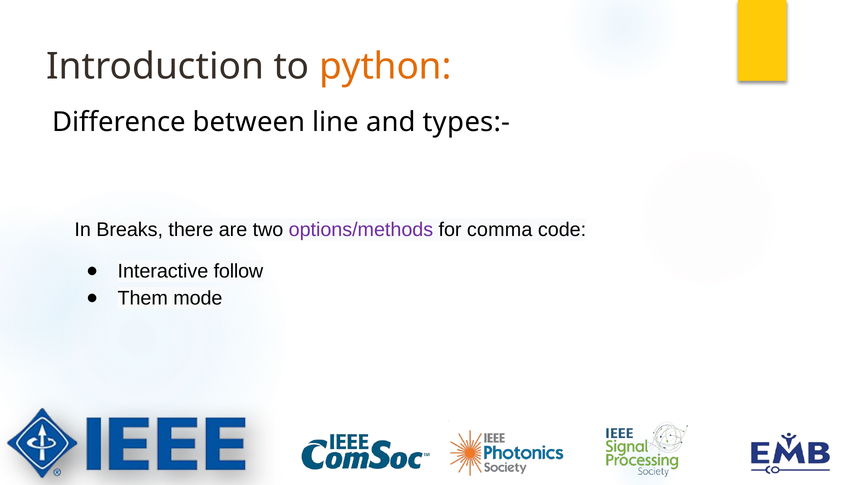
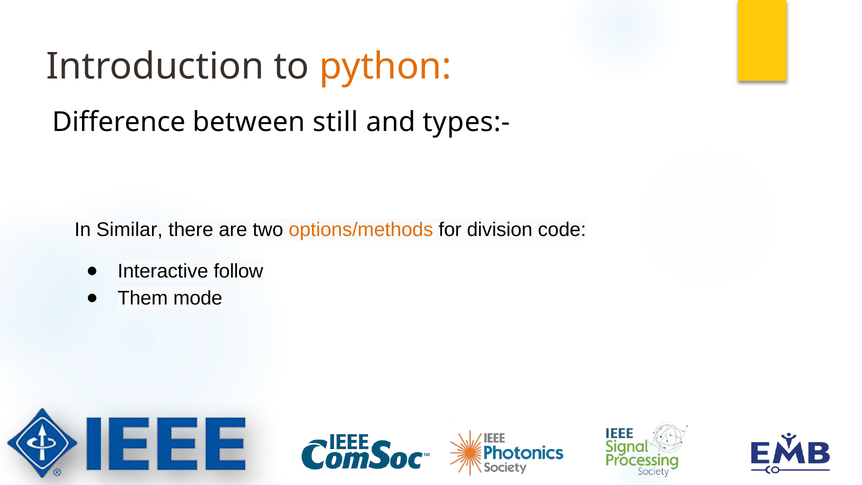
line: line -> still (335, 122)
Breaks: Breaks -> Similar (130, 230)
options/methods colour: purple -> orange (361, 230)
comma: comma -> division (500, 230)
